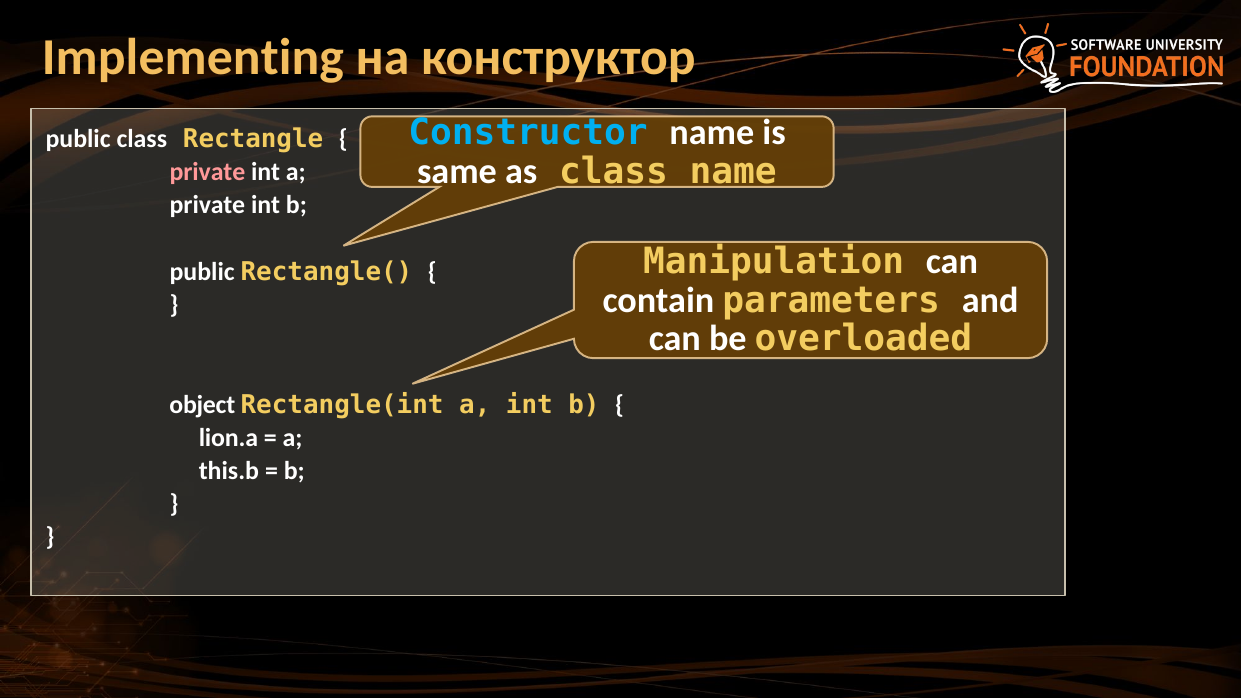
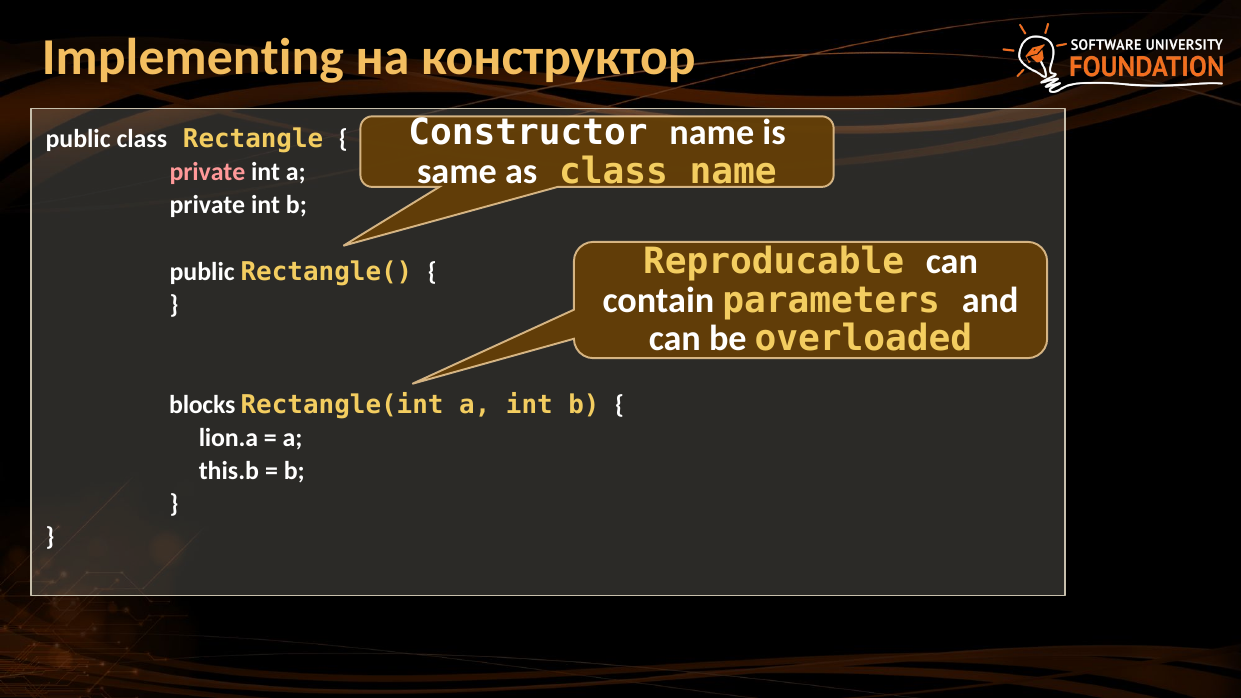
Constructor colour: light blue -> white (528, 132)
Manipulation: Manipulation -> Reproducable (774, 261)
object: object -> blocks (202, 405)
